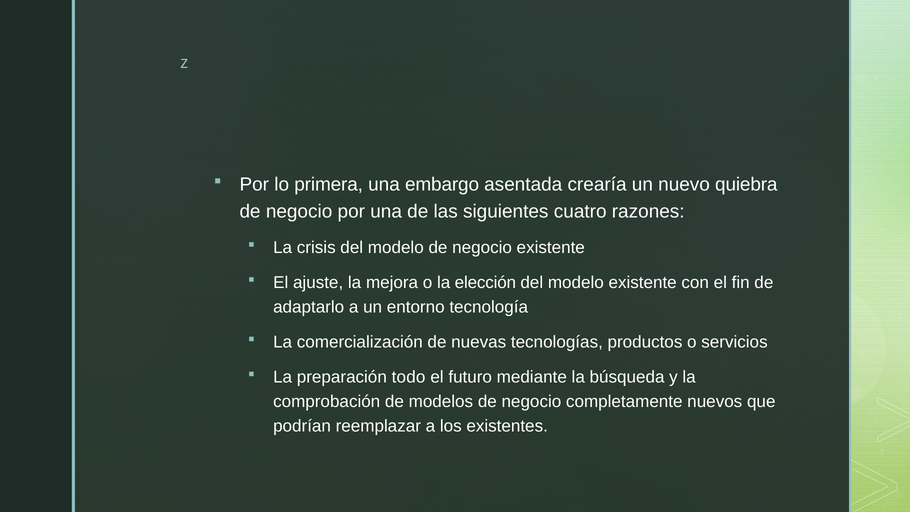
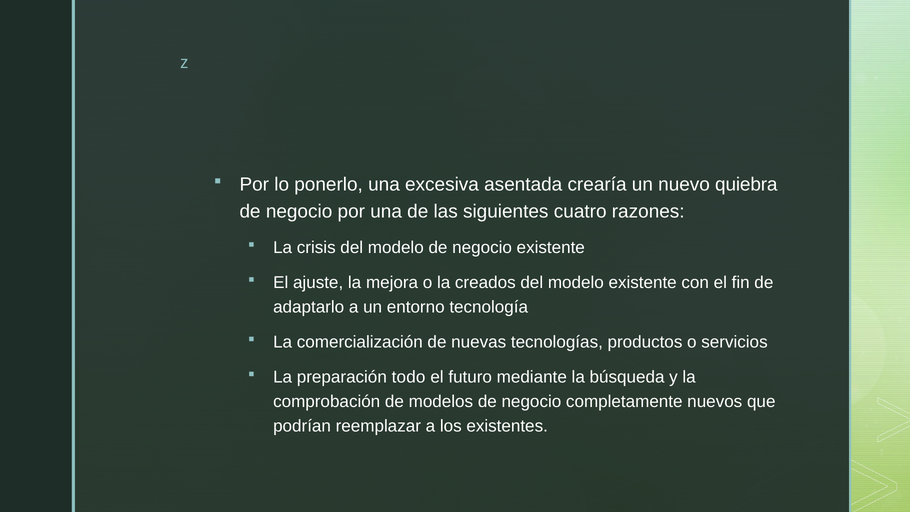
primera: primera -> ponerlo (329, 184)
embargo: embargo -> excesiva (442, 184)
elección: elección -> creados (485, 283)
